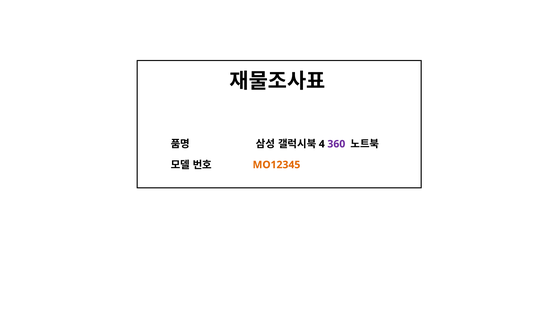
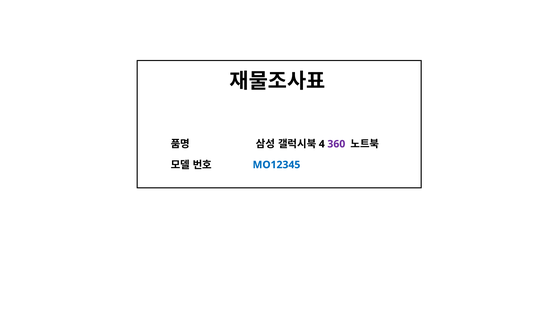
MO12345 colour: orange -> blue (276, 165)
